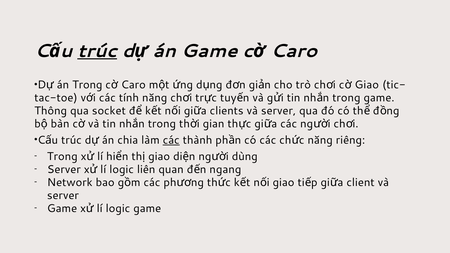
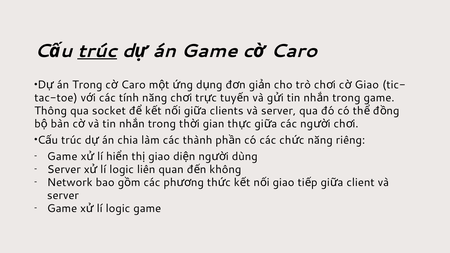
các underline: present -> none (171, 140)
Trong: Trong -> Game (62, 157)
ngang: ngang -> không (225, 169)
